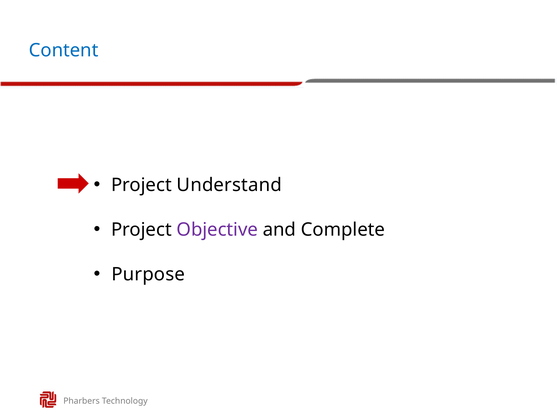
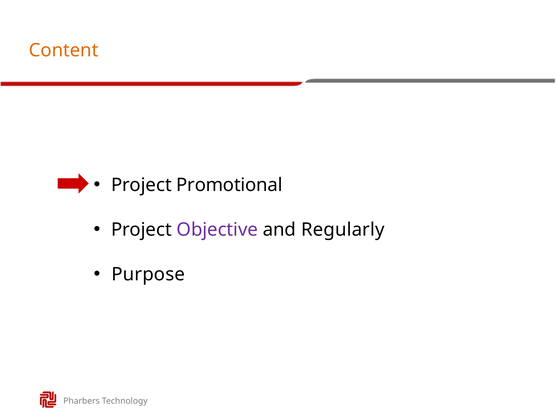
Content colour: blue -> orange (64, 50)
Understand: Understand -> Promotional (229, 185)
Complete: Complete -> Regularly (343, 230)
